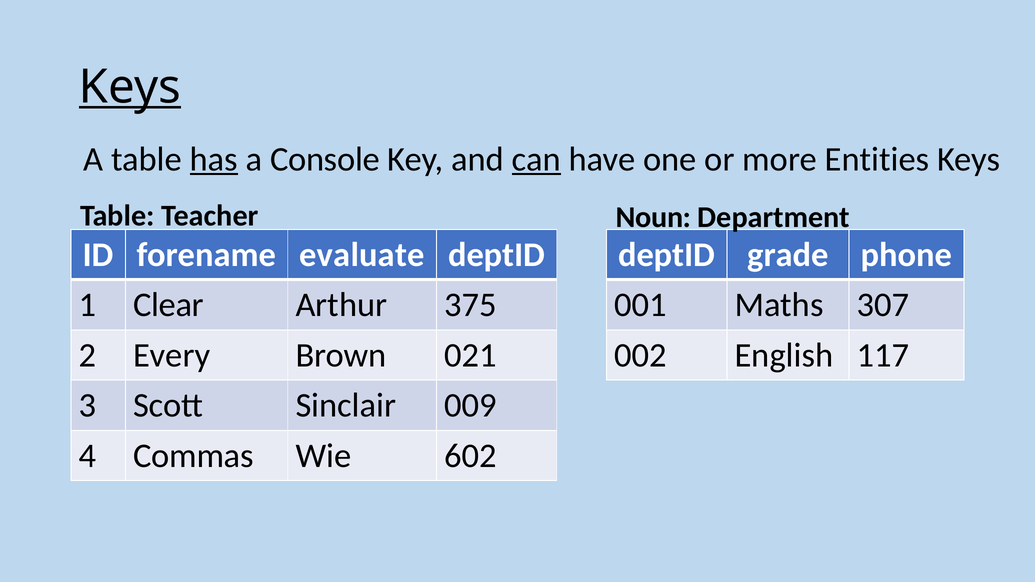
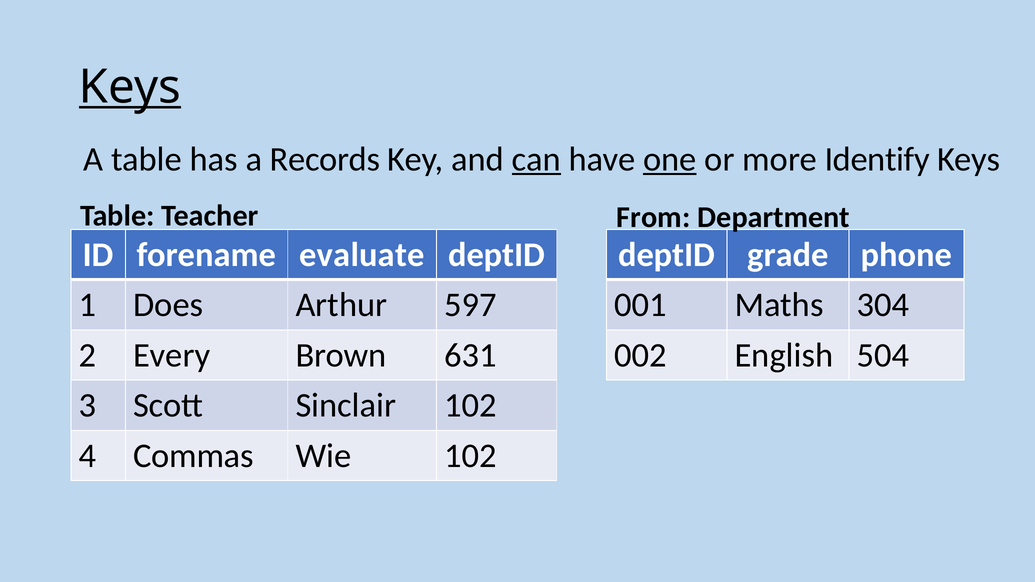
has underline: present -> none (214, 159)
Console: Console -> Records (325, 159)
one underline: none -> present (670, 159)
Entities: Entities -> Identify (877, 159)
Noun: Noun -> From (653, 217)
Clear: Clear -> Does (168, 305)
375: 375 -> 597 (470, 305)
307: 307 -> 304 (883, 305)
021: 021 -> 631 (470, 355)
117: 117 -> 504 (883, 355)
Sinclair 009: 009 -> 102 (470, 406)
Wie 602: 602 -> 102 (470, 456)
